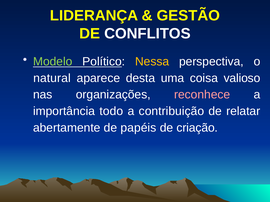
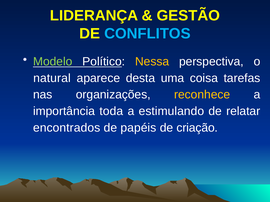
CONFLITOS colour: white -> light blue (147, 34)
valioso: valioso -> tarefas (242, 78)
reconhece colour: pink -> yellow (202, 95)
todo: todo -> toda (111, 111)
contribuição: contribuição -> estimulando (171, 111)
abertamente: abertamente -> encontrados (67, 128)
